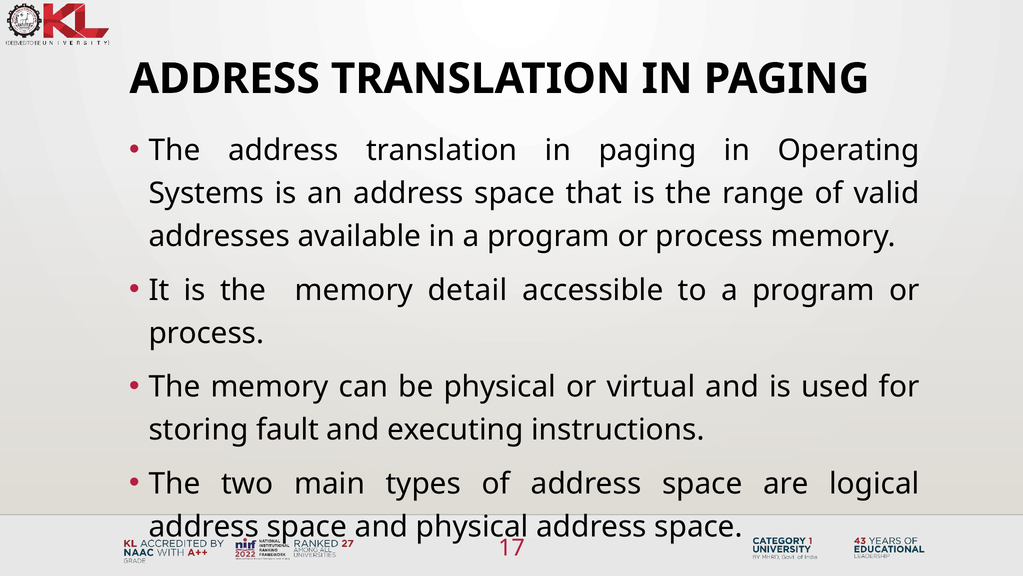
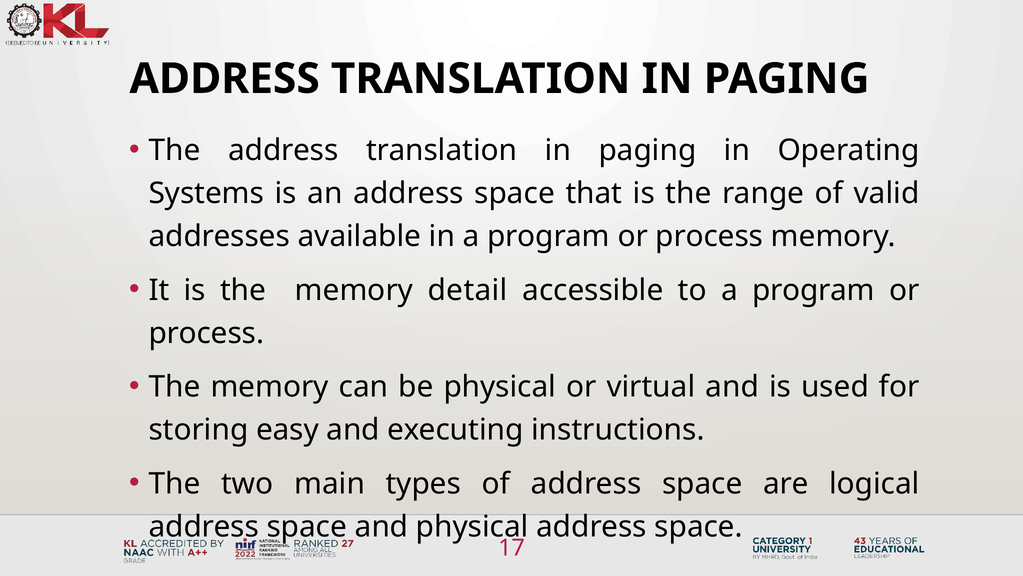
fault: fault -> easy (287, 430)
